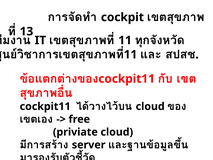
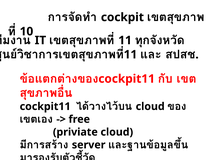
13: 13 -> 10 (26, 31)
